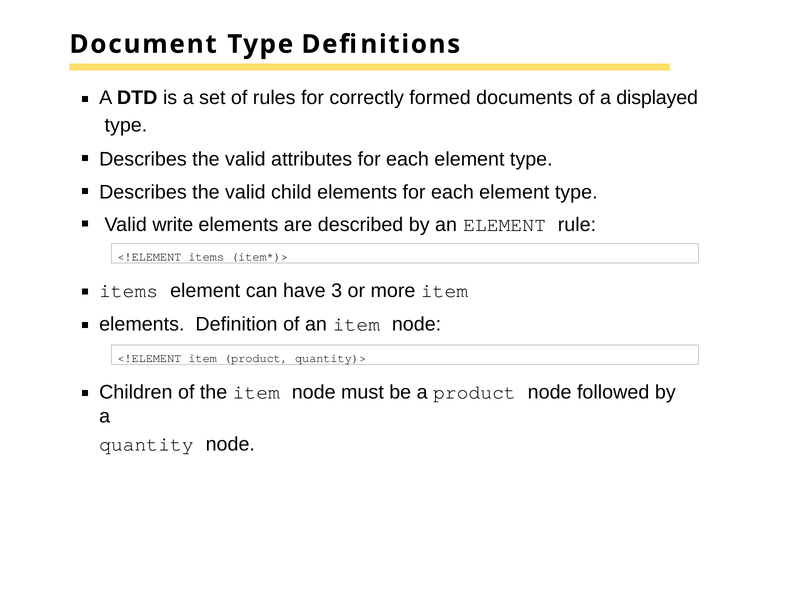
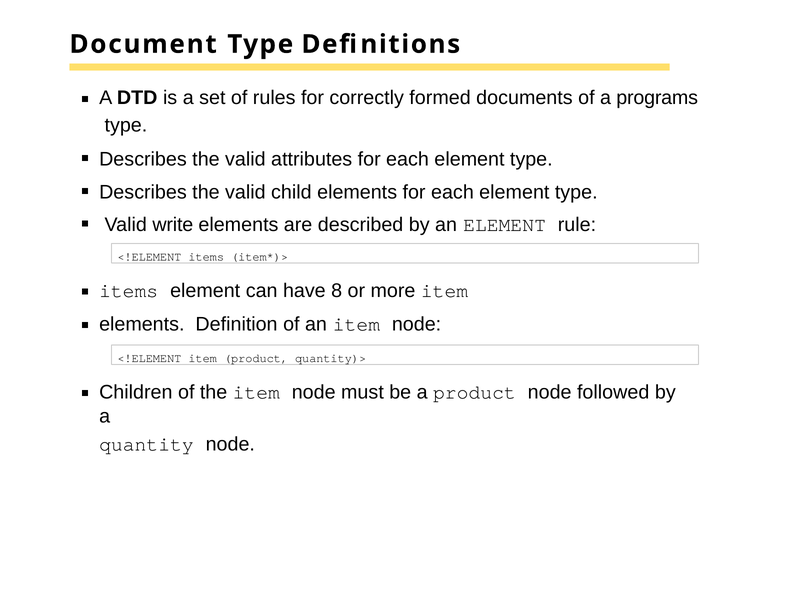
displayed: displayed -> programs (657, 98)
3: 3 -> 8 (337, 291)
